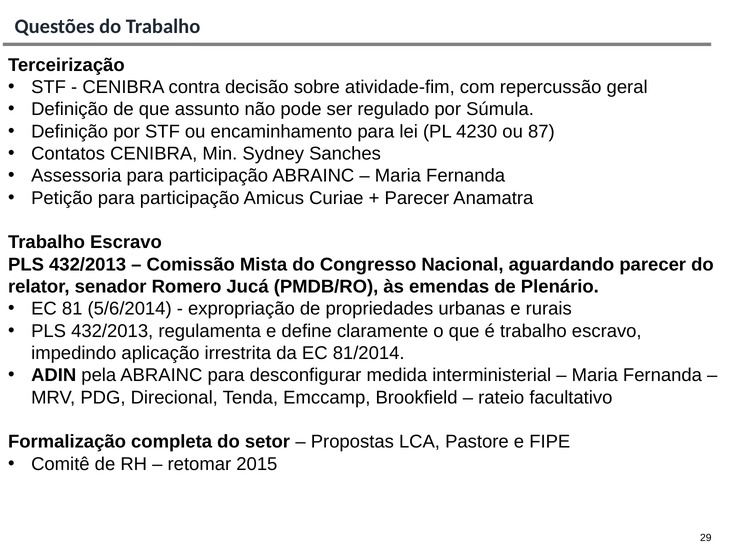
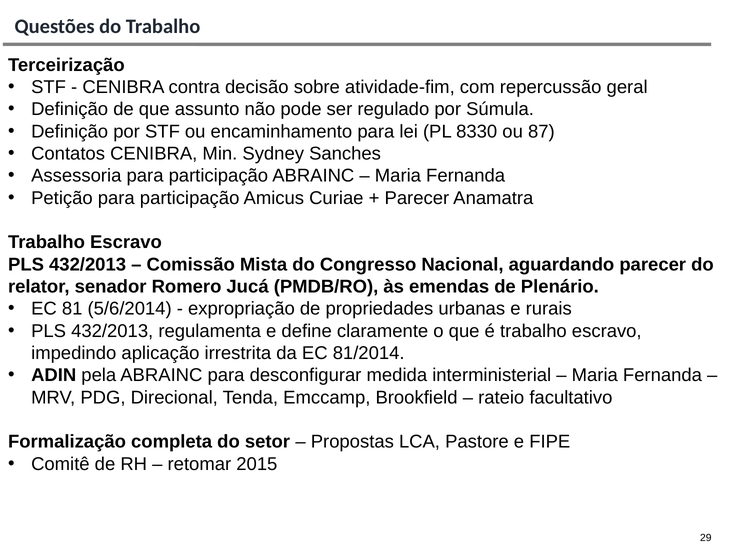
4230: 4230 -> 8330 (477, 132)
